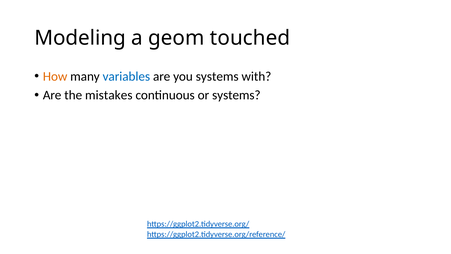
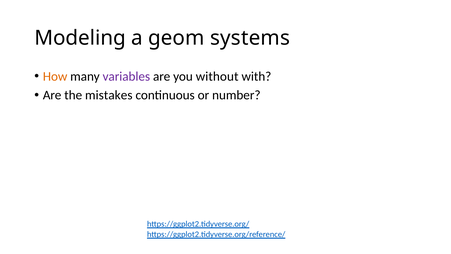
touched: touched -> systems (250, 38)
variables colour: blue -> purple (126, 76)
you systems: systems -> without (217, 76)
or systems: systems -> number (236, 95)
